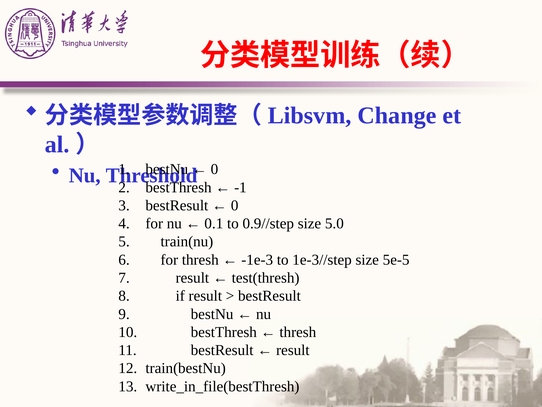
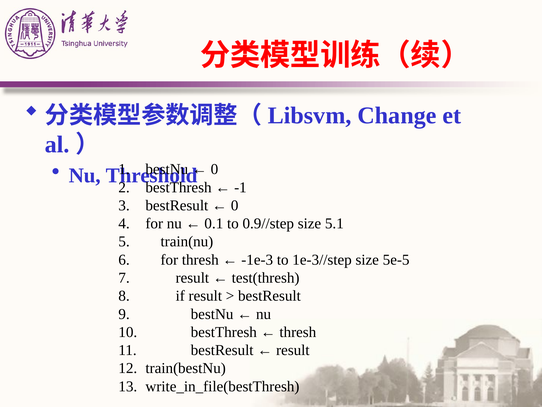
5.0: 5.0 -> 5.1 (334, 223)
